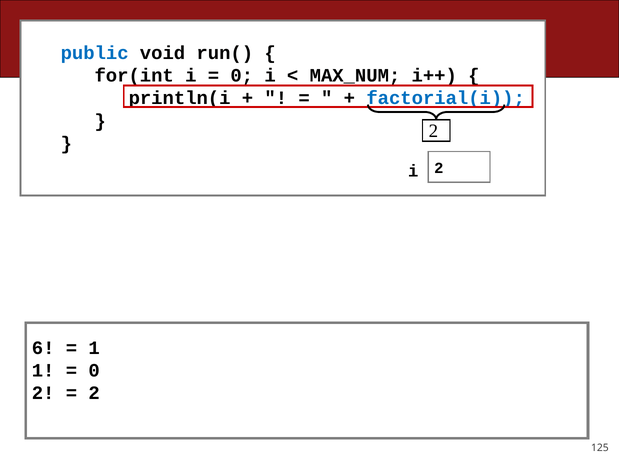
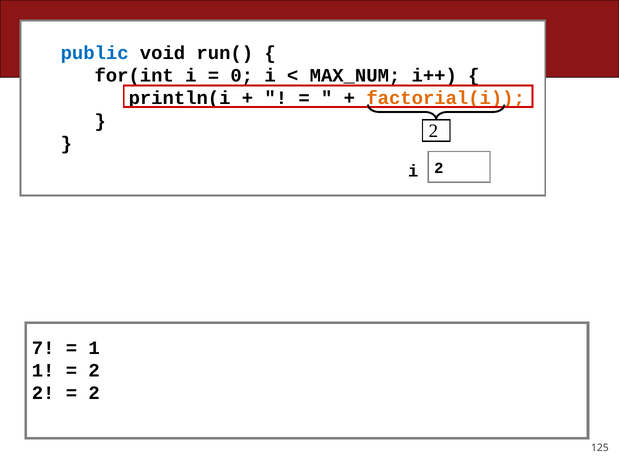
factorial(i colour: blue -> orange (446, 98)
6: 6 -> 7 (43, 348)
0: 0 -> 2 (94, 371)
